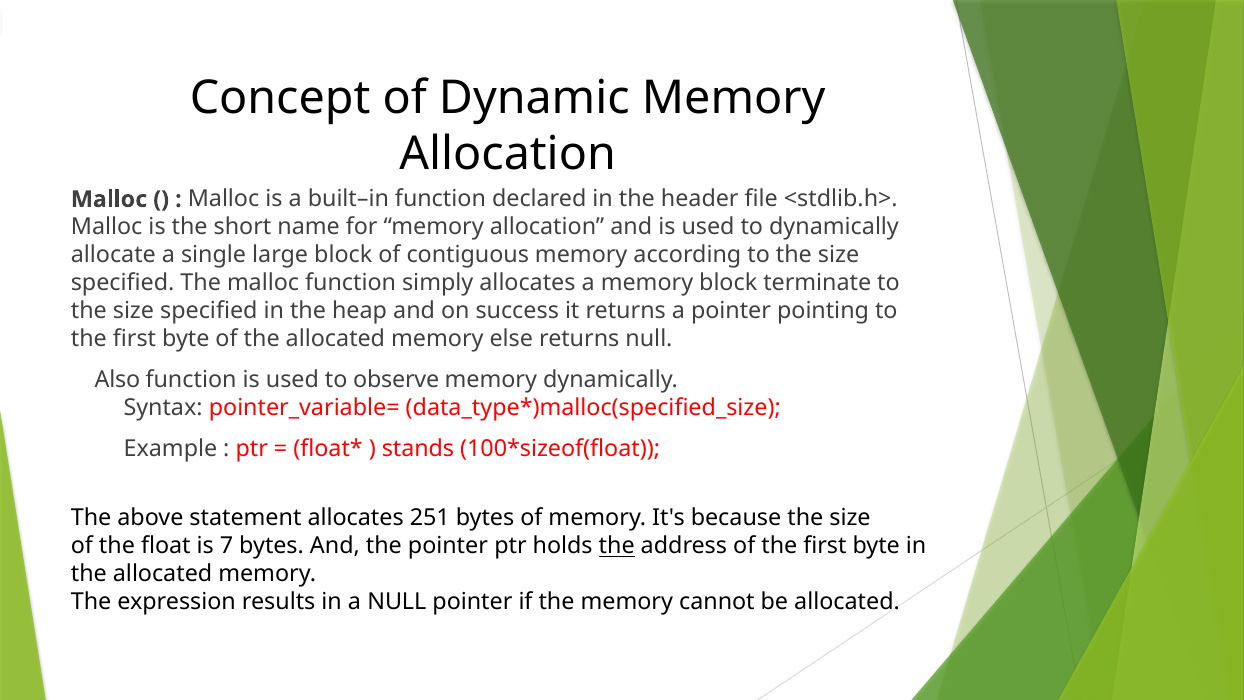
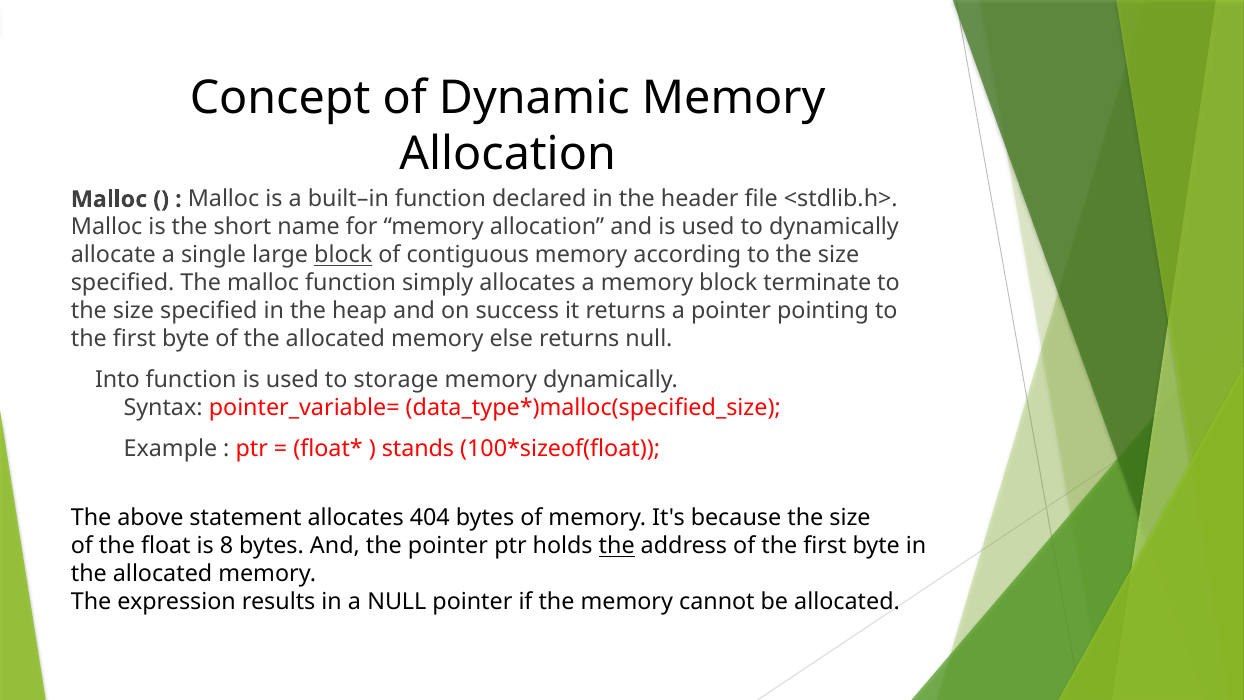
block underline: none -> present (343, 255)
Also: Also -> Into (117, 380)
observe: observe -> storage (396, 380)
251: 251 -> 404 (430, 518)
7: 7 -> 8 (226, 546)
